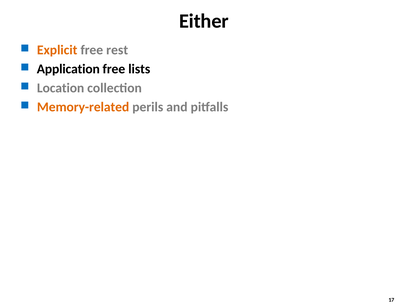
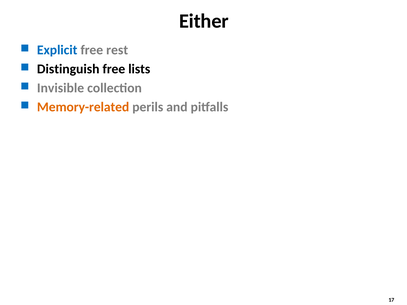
Explicit colour: orange -> blue (57, 50)
Application: Application -> Distinguish (68, 69)
Location: Location -> Invisible (61, 88)
